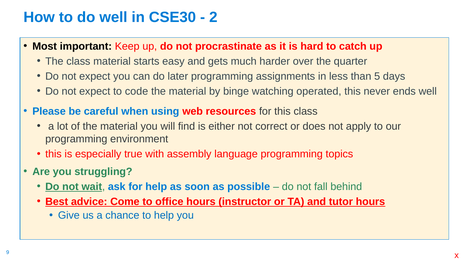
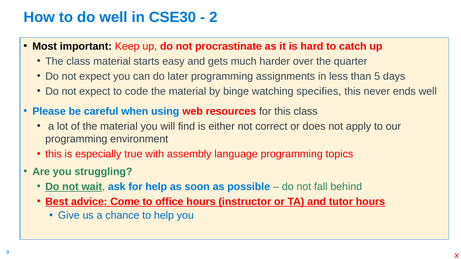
operated: operated -> specifies (319, 91)
